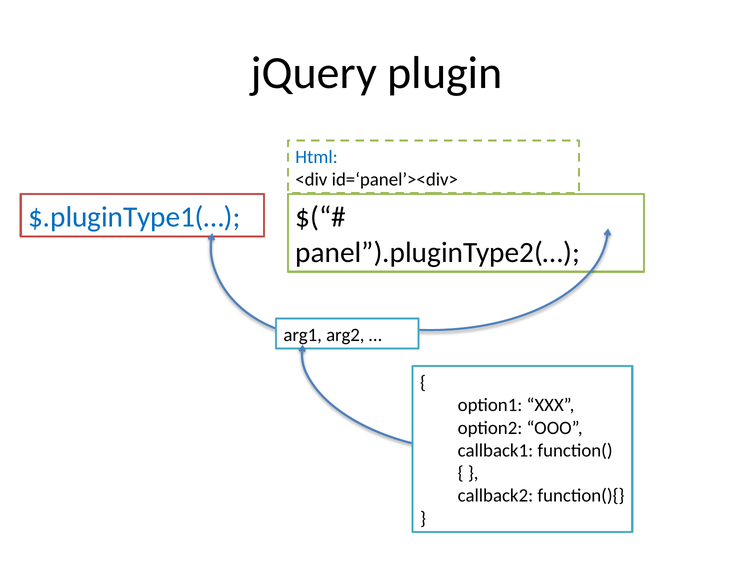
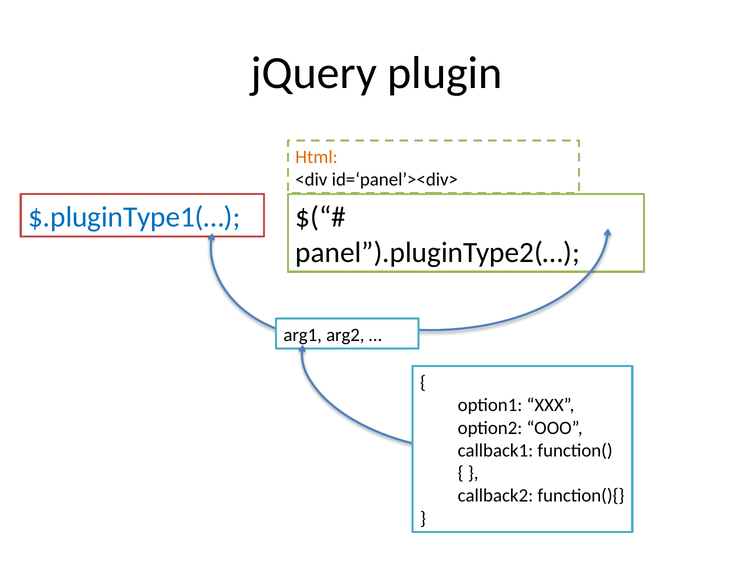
Html colour: blue -> orange (317, 157)
